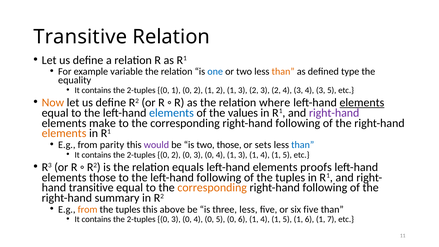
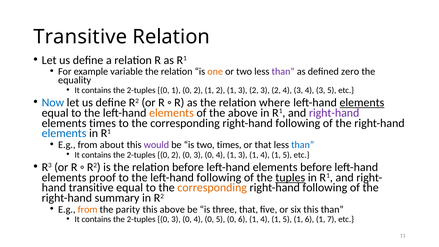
one colour: blue -> orange (215, 72)
than colour: orange -> purple (283, 72)
type: type -> zero (350, 72)
Now colour: orange -> blue (53, 103)
elements colour: blue -> orange (171, 113)
the values: values -> above (243, 113)
elements make: make -> times (102, 123)
elements colour: orange -> blue (64, 133)
parity: parity -> about (112, 145)
two those: those -> times (229, 145)
or sets: sets -> that (263, 145)
relation equals: equals -> before (188, 167)
elements proofs: proofs -> before (316, 167)
elements those: those -> proof (102, 177)
tuples underline: none -> present (290, 177)
tuples: tuples -> parity (128, 209)
three less: less -> that (248, 209)
six five: five -> this (311, 209)
